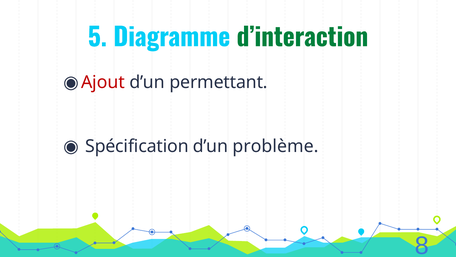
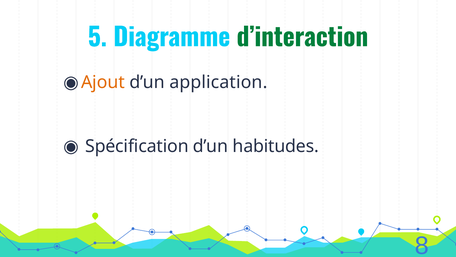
Ajout colour: red -> orange (103, 82)
permettant: permettant -> application (218, 82)
problème: problème -> habitudes (276, 146)
